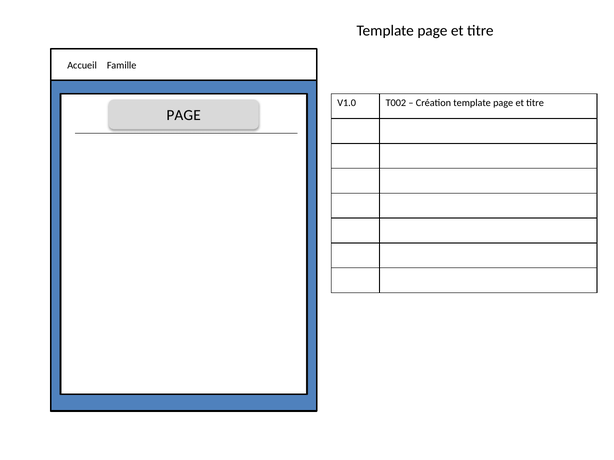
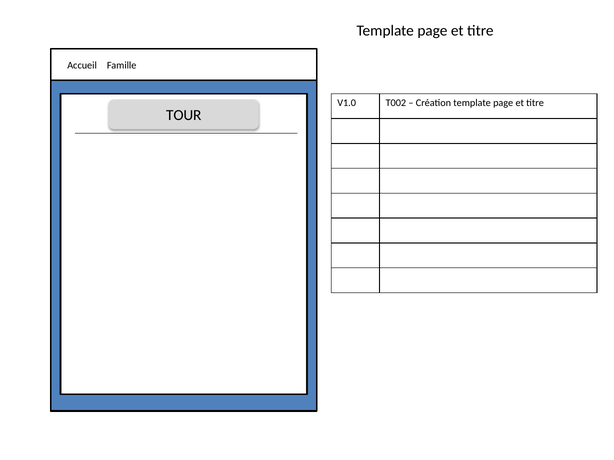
PAGE: PAGE -> TOUR (184, 116)
